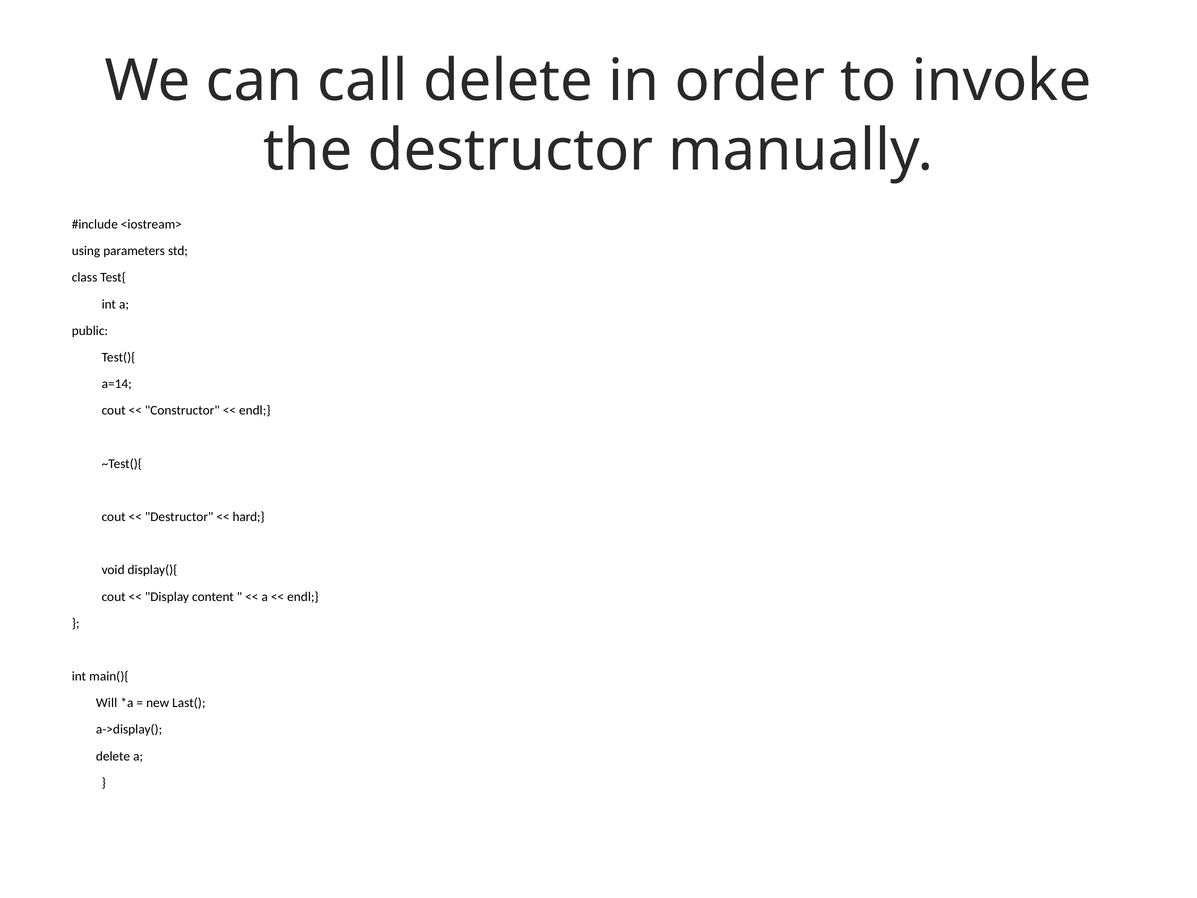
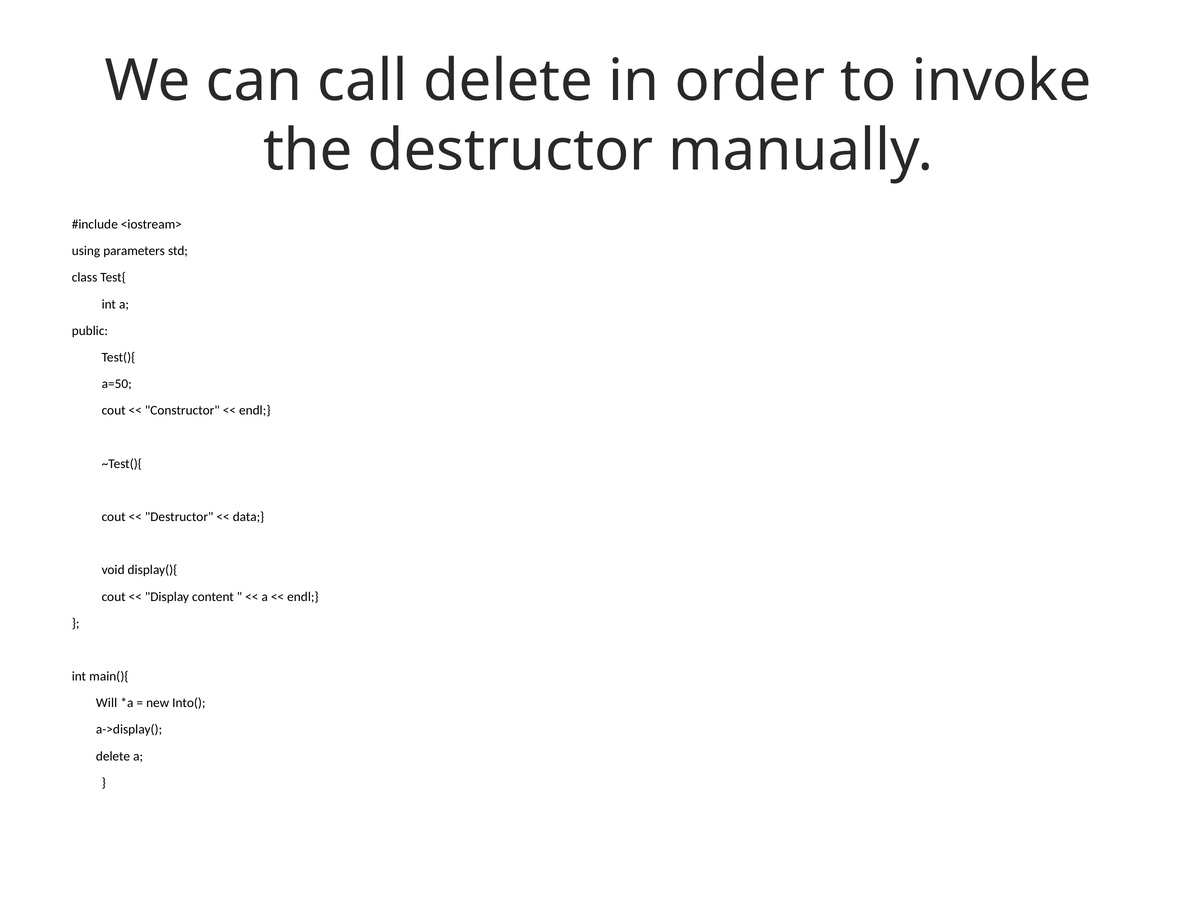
a=14: a=14 -> a=50 (117, 384)
hard: hard -> data (249, 517)
Last(: Last( -> Into( (189, 703)
